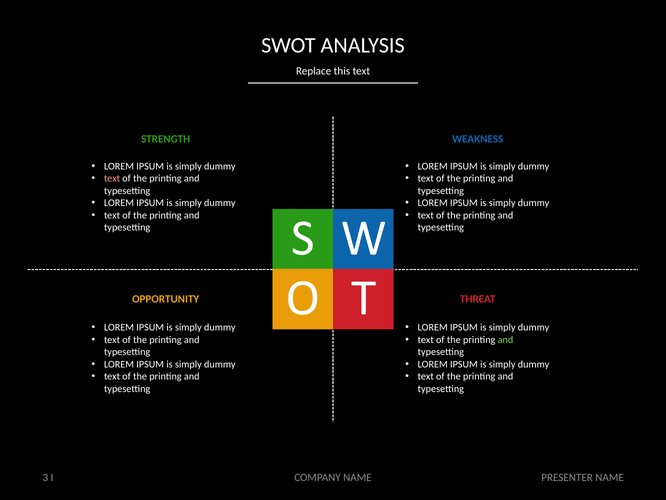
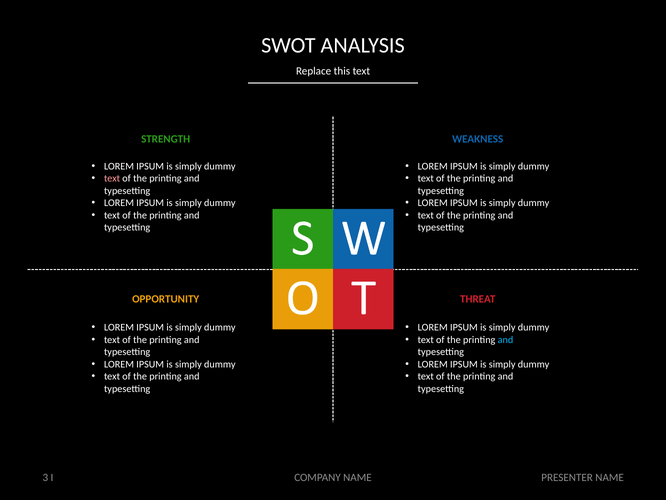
and colour: light green -> light blue (505, 339)
